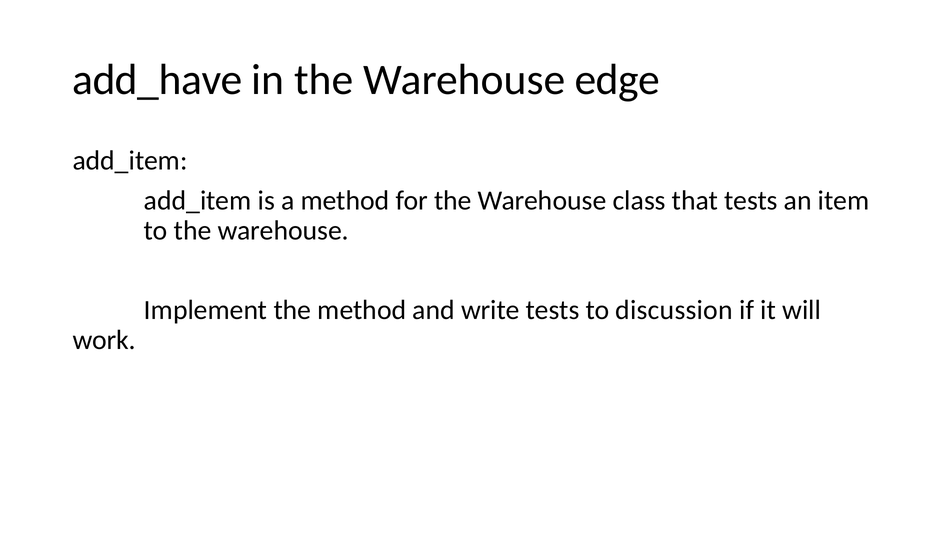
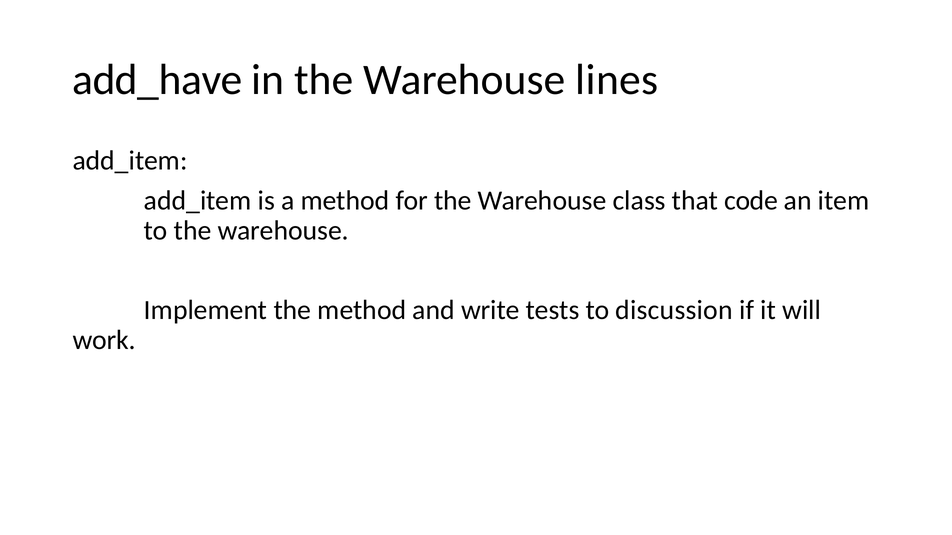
edge: edge -> lines (617, 80)
that tests: tests -> code (751, 201)
